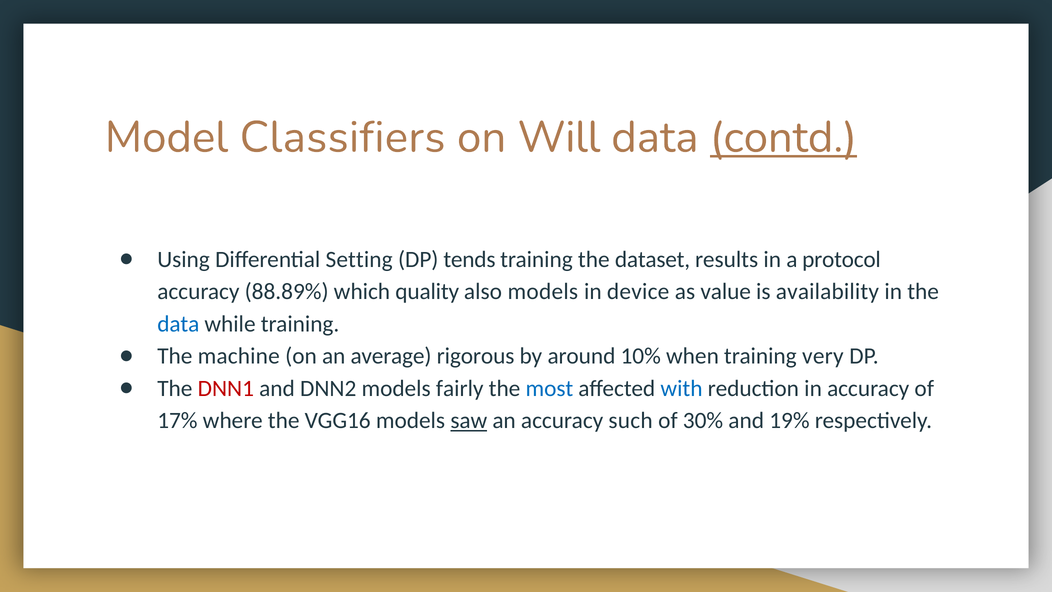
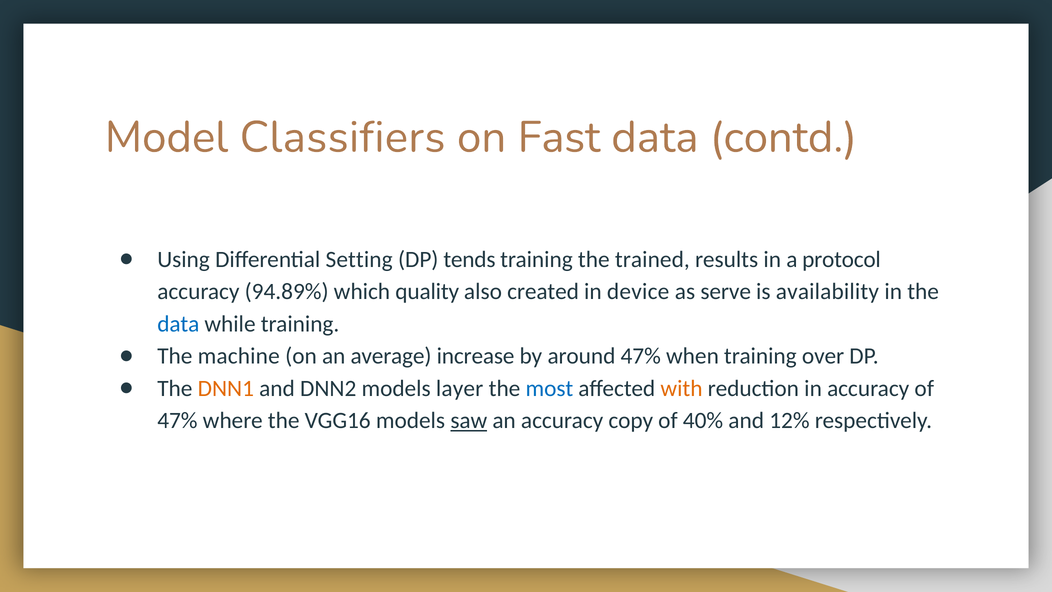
Will: Will -> Fast (559, 137)
contd underline: present -> none (783, 137)
dataset: dataset -> trained (652, 259)
88.89%: 88.89% -> 94.89% (287, 292)
also models: models -> created (543, 292)
value: value -> serve (726, 292)
rigorous: rigorous -> increase (476, 356)
around 10%: 10% -> 47% (641, 356)
very: very -> over (823, 356)
DNN1 colour: red -> orange (226, 388)
fairly: fairly -> layer (460, 388)
with colour: blue -> orange (681, 388)
17%: 17% -> 47% (177, 421)
such: such -> copy (631, 421)
30%: 30% -> 40% (703, 421)
19%: 19% -> 12% (789, 421)
